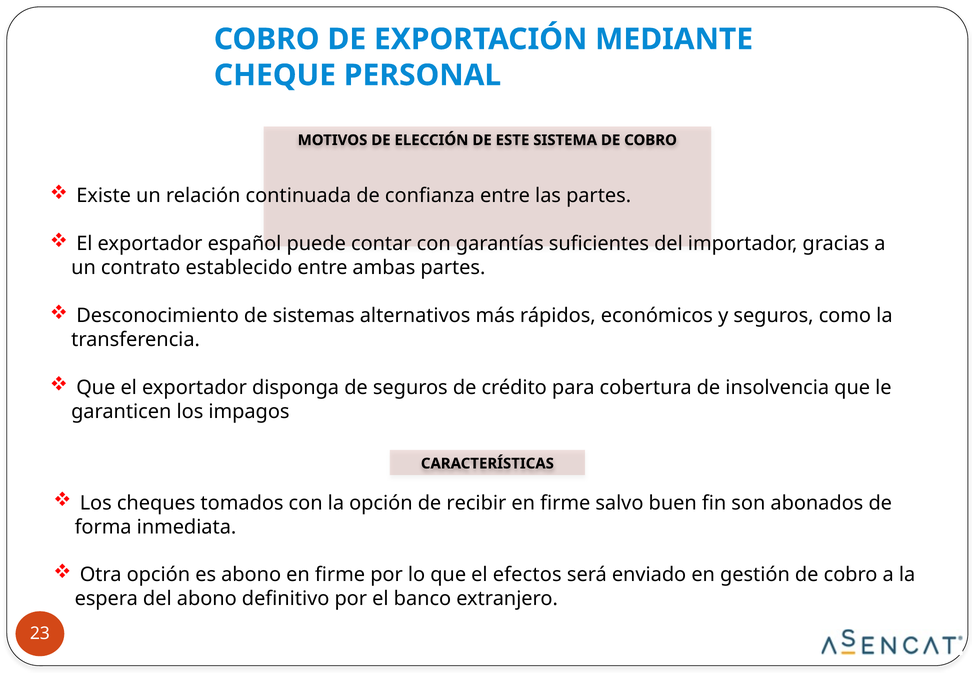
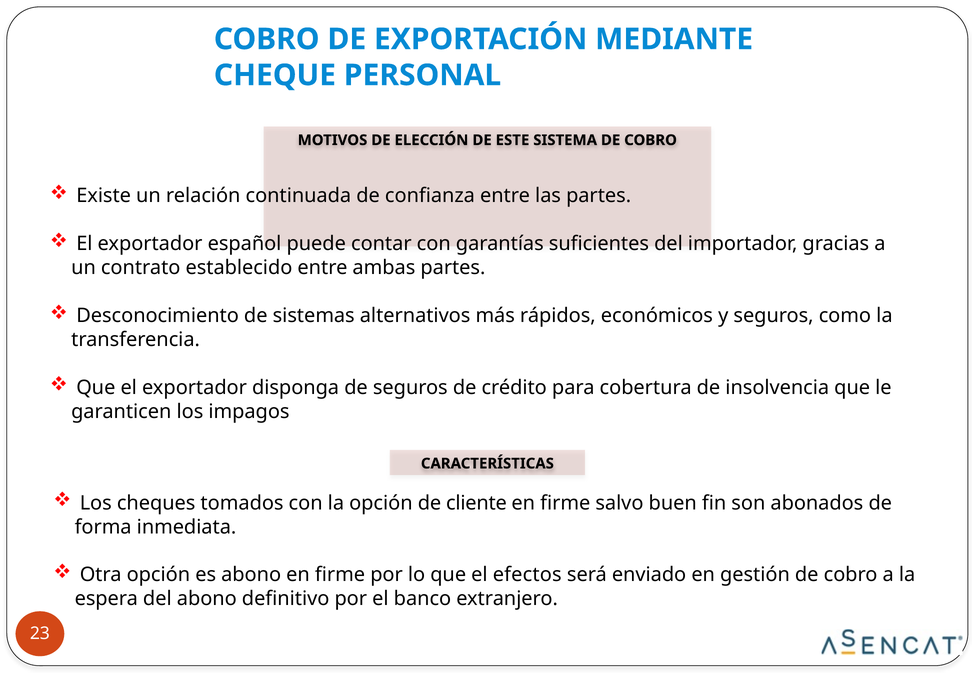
recibir: recibir -> cliente (476, 503)
